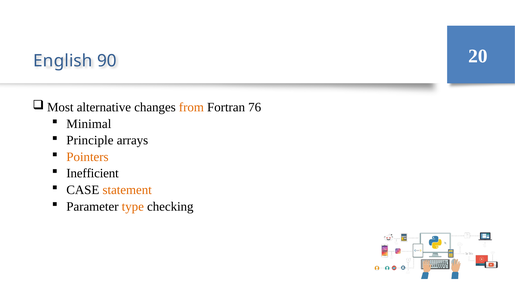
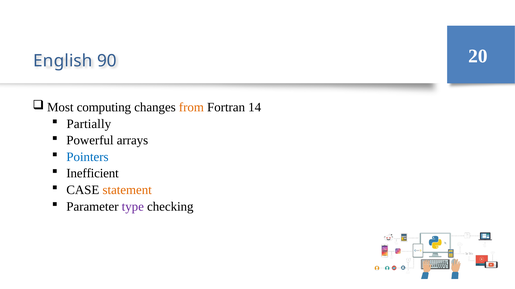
alternative: alternative -> computing (104, 108)
76: 76 -> 14 (255, 108)
Minimal: Minimal -> Partially (89, 124)
Principle: Principle -> Powerful (90, 141)
Pointers colour: orange -> blue (87, 157)
type colour: orange -> purple (133, 207)
